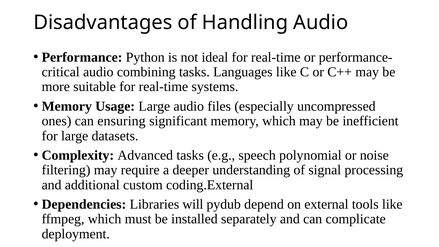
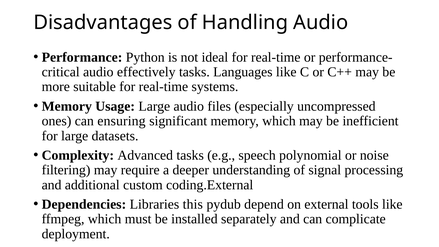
combining: combining -> effectively (146, 72)
will: will -> this (193, 204)
